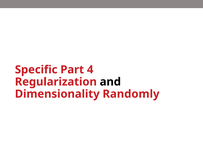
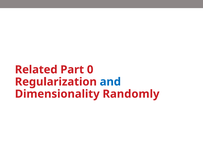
Specific: Specific -> Related (36, 70)
4: 4 -> 0 (90, 70)
and colour: black -> blue (110, 82)
